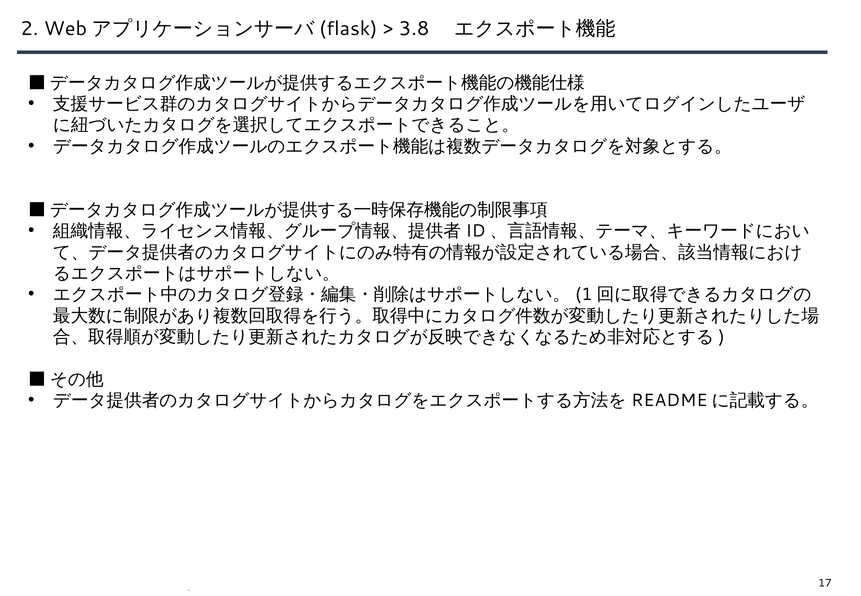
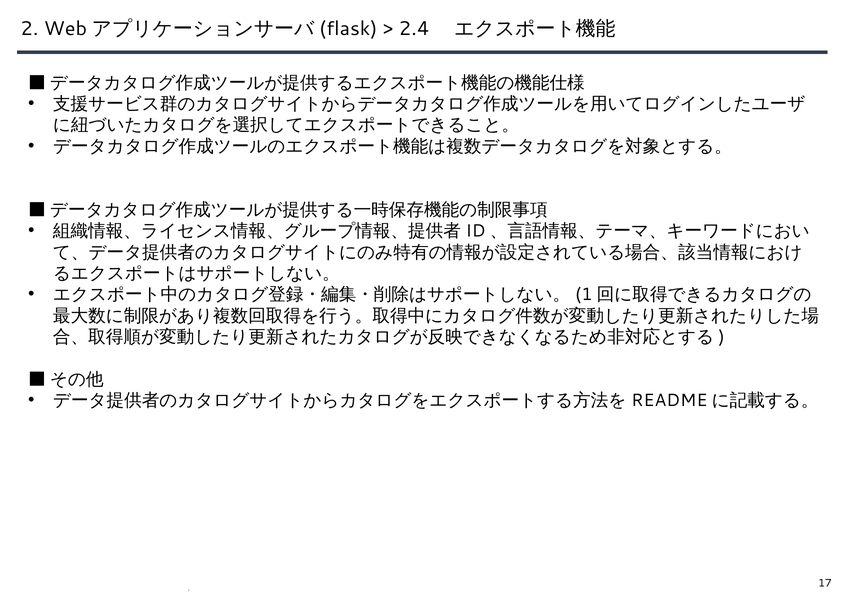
3.8: 3.8 -> 2.4 (414, 29)
